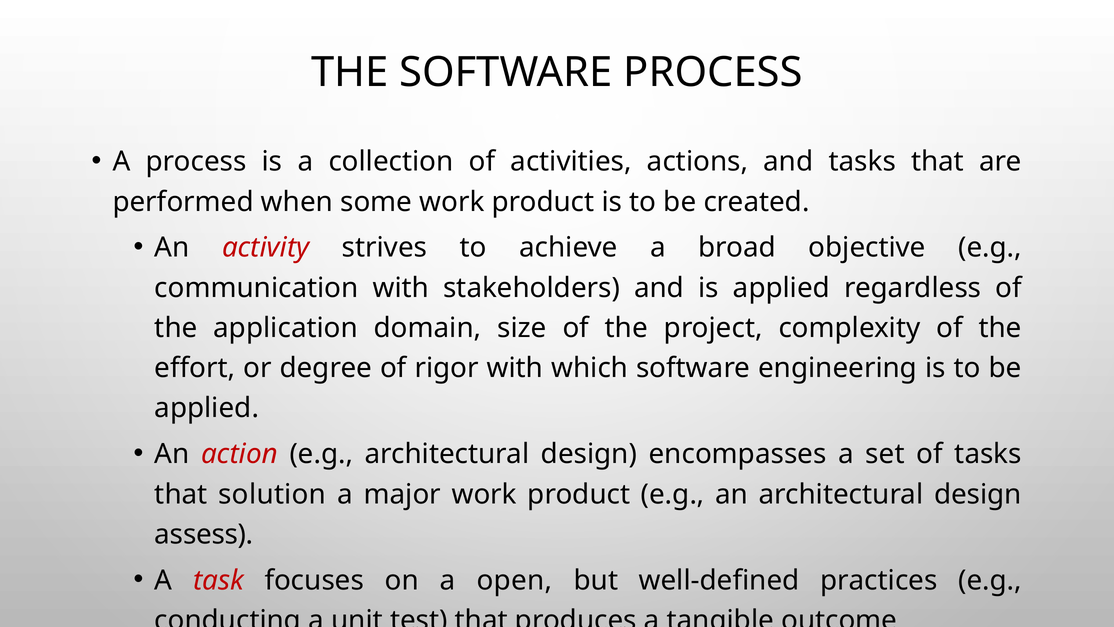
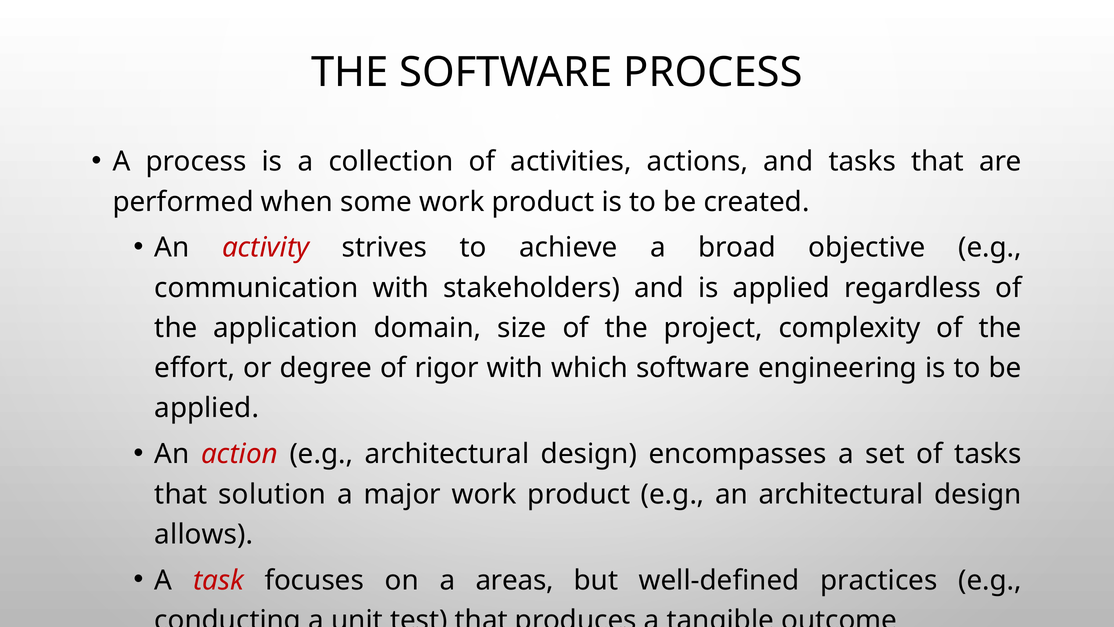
assess: assess -> allows (204, 534)
open: open -> areas (515, 580)
